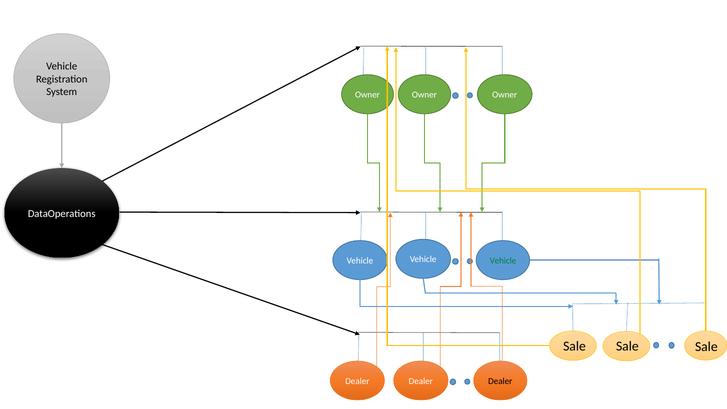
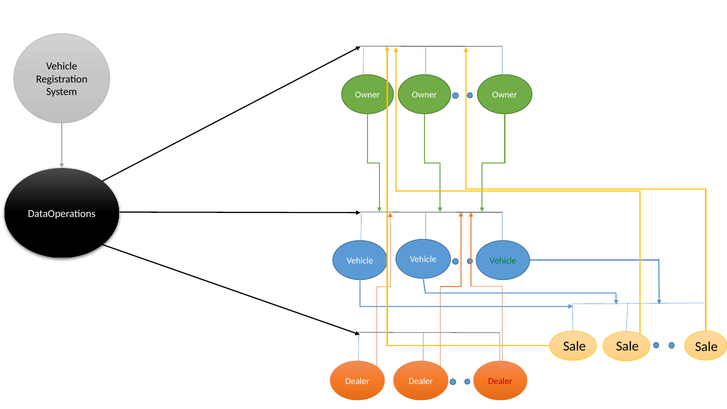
Dealer colour: black -> red (500, 381)
